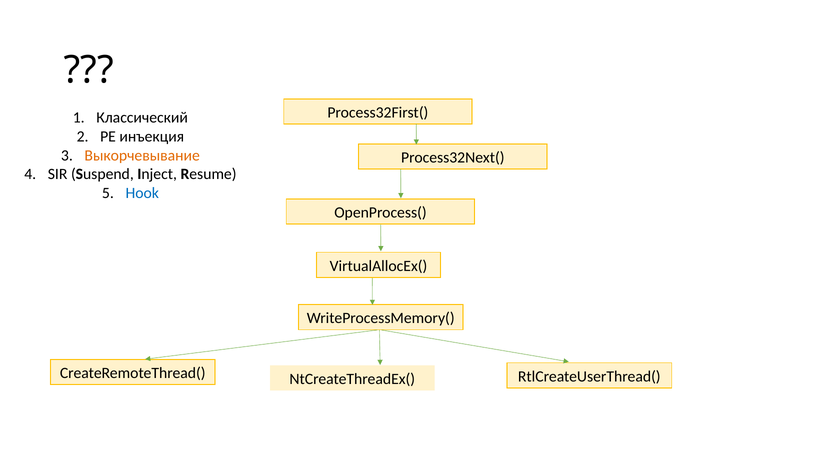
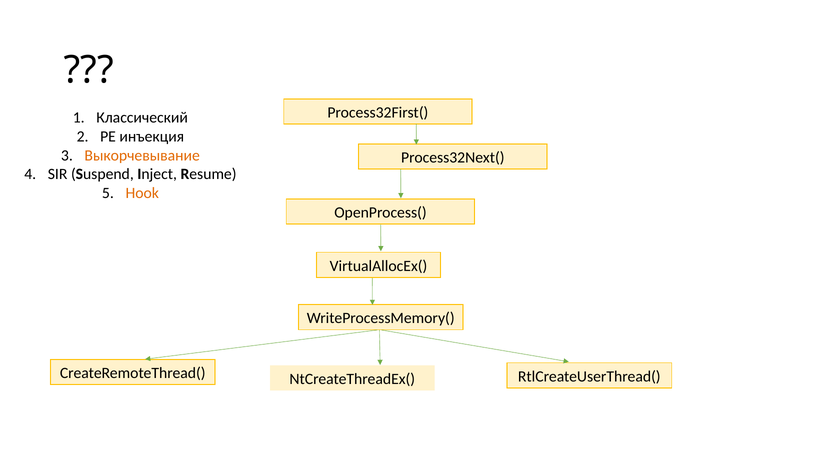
Hook colour: blue -> orange (142, 193)
